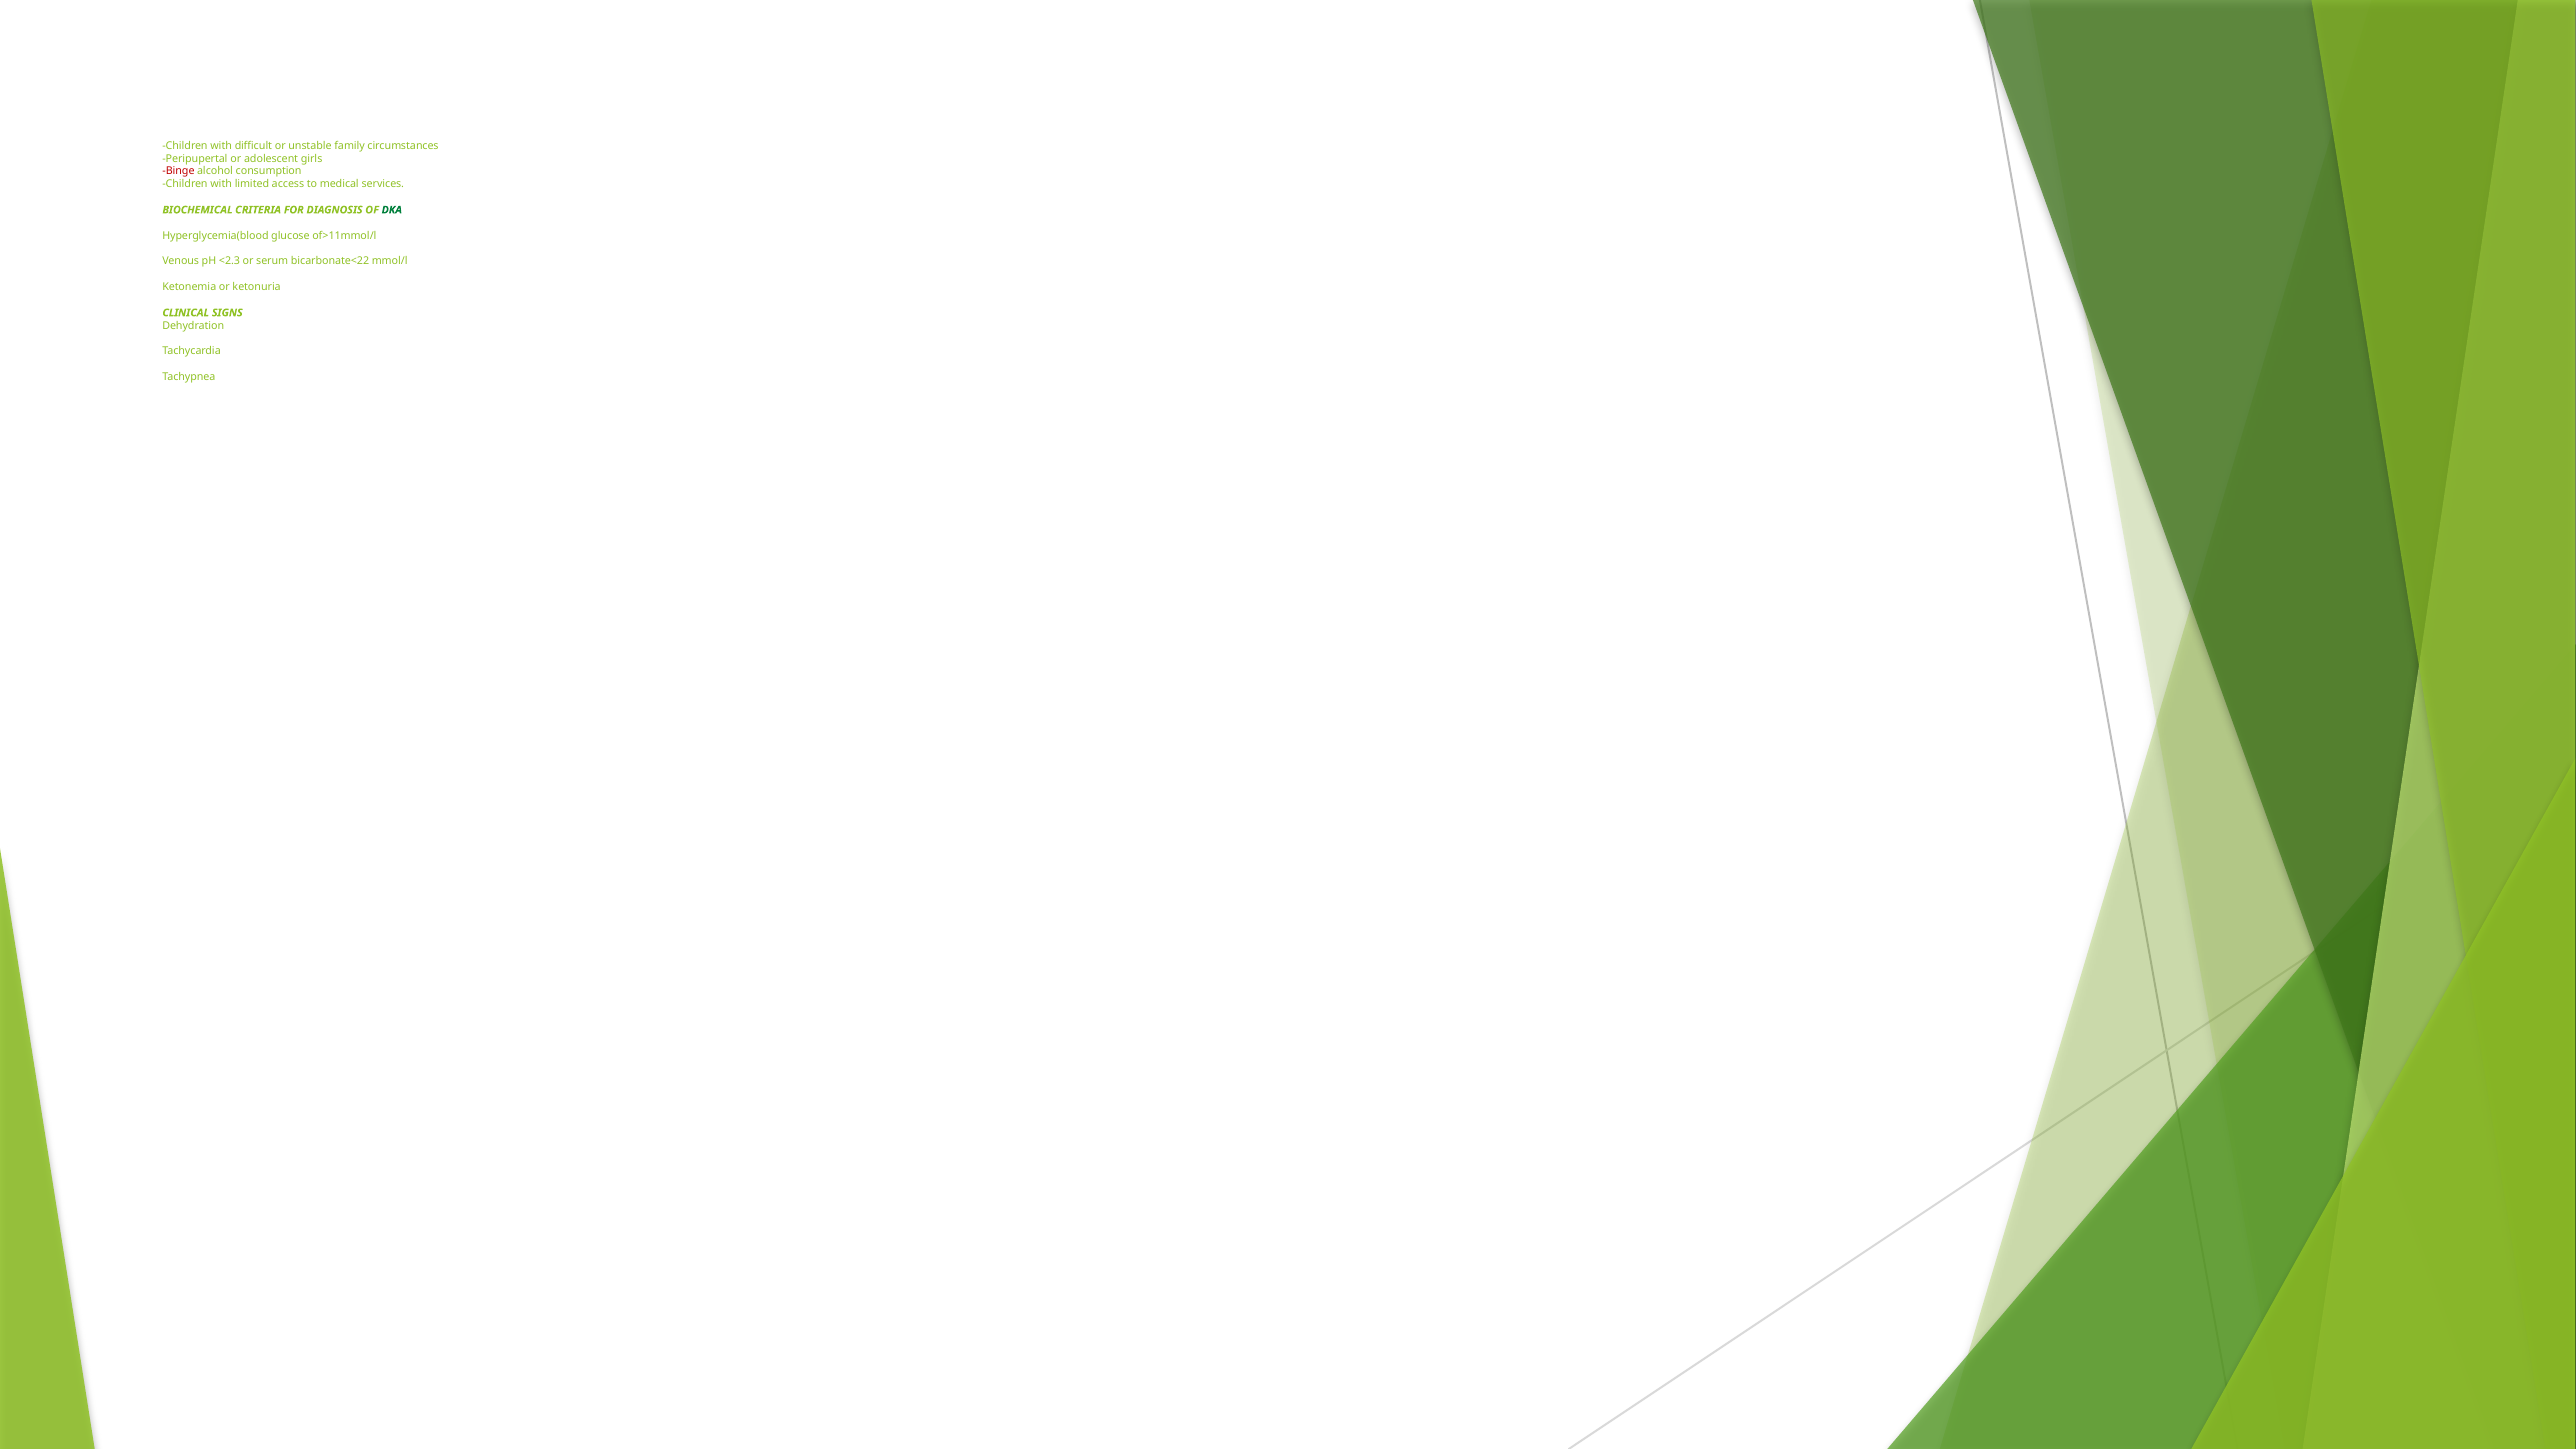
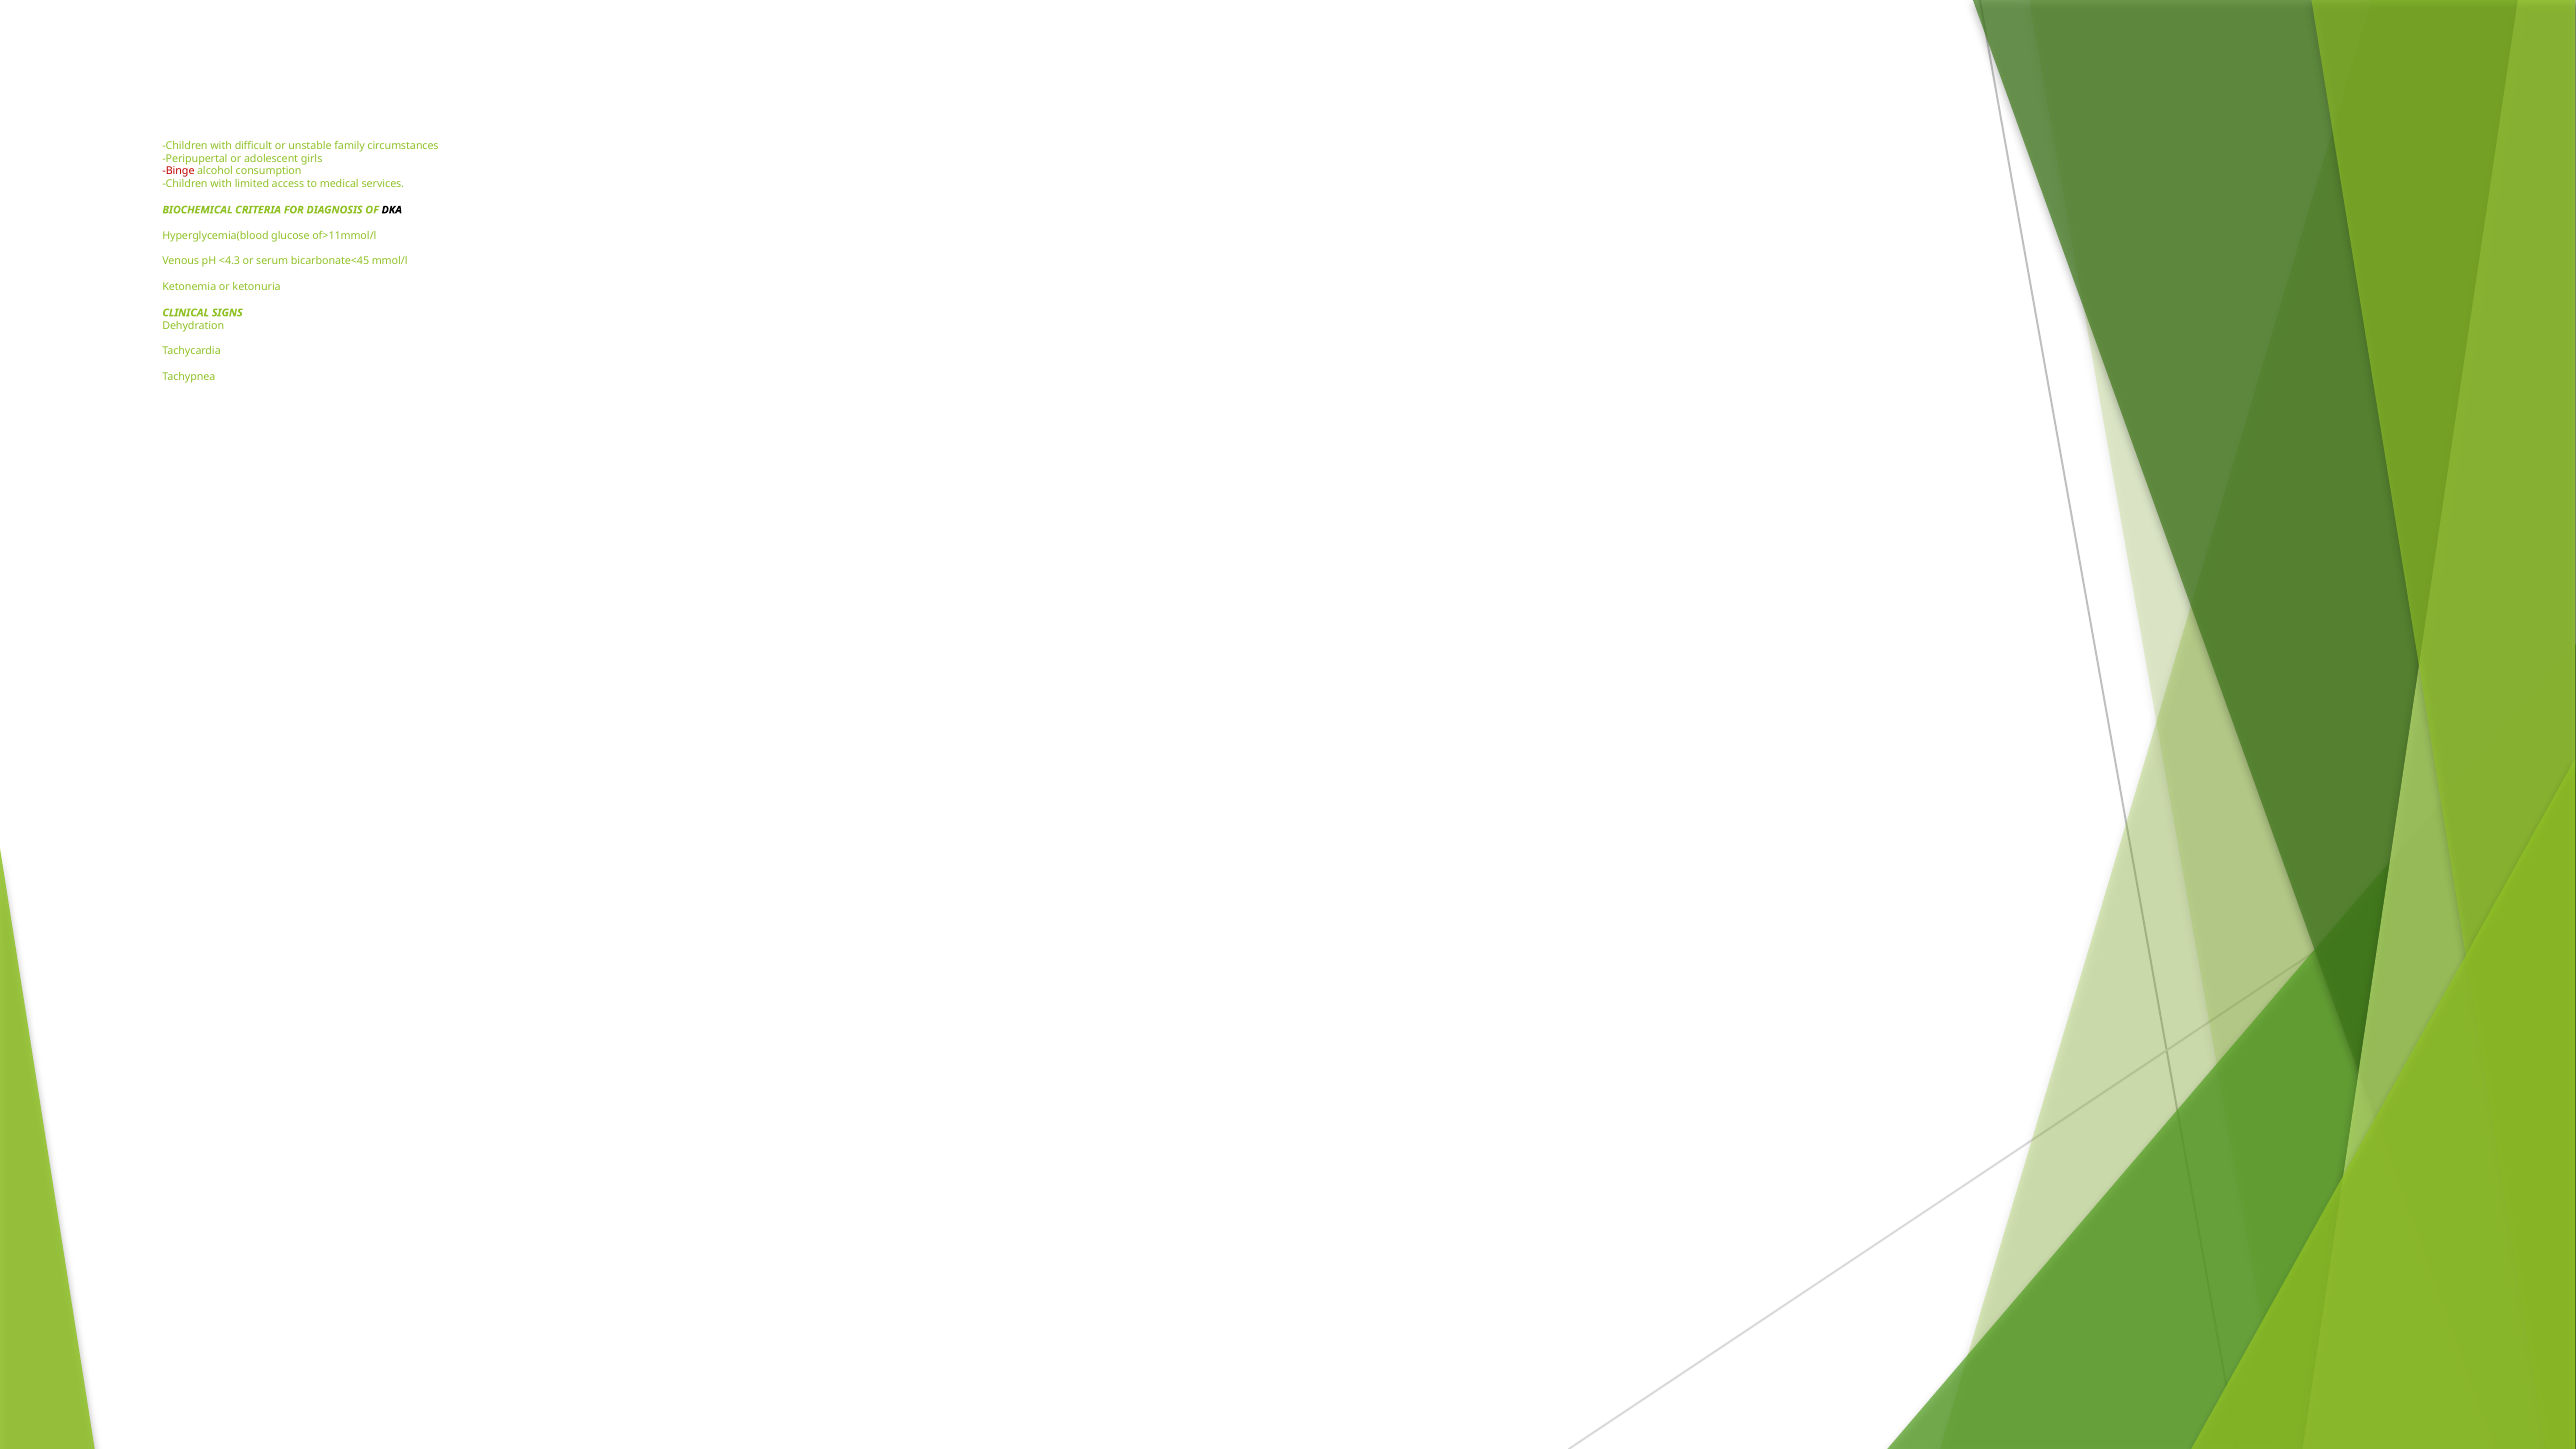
DKA colour: green -> black (392, 210)
<2.3: <2.3 -> <4.3 (229, 261)
bicarbonate<22: bicarbonate<22 -> bicarbonate<45 (330, 261)
